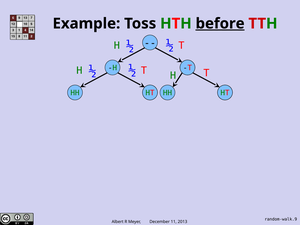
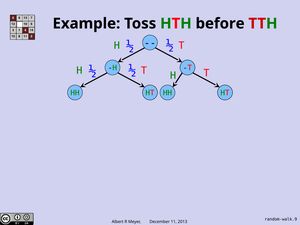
before underline: present -> none (220, 24)
